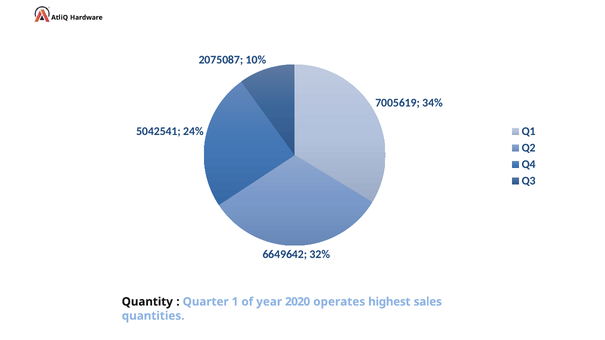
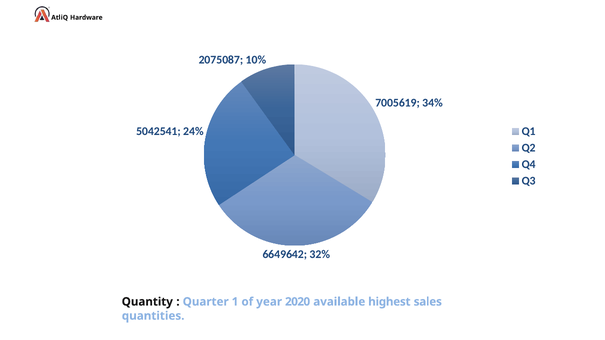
operates: operates -> available (339, 302)
